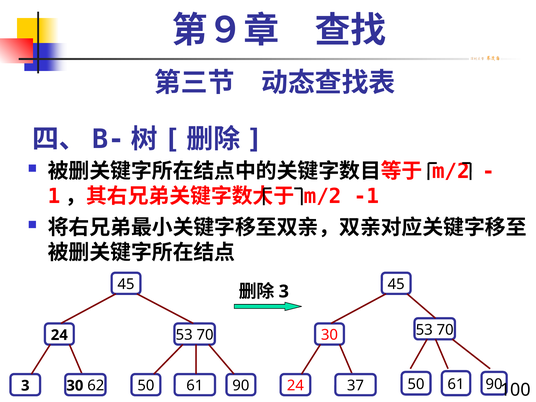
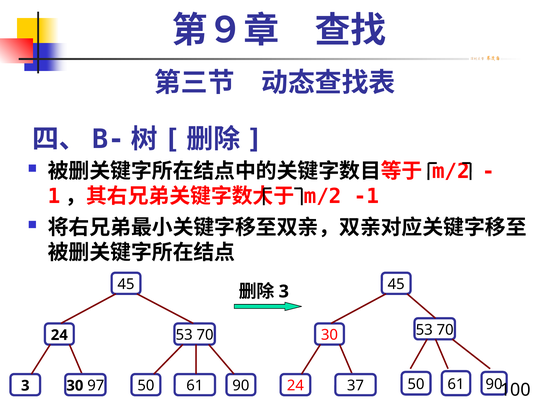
62: 62 -> 97 (96, 386)
